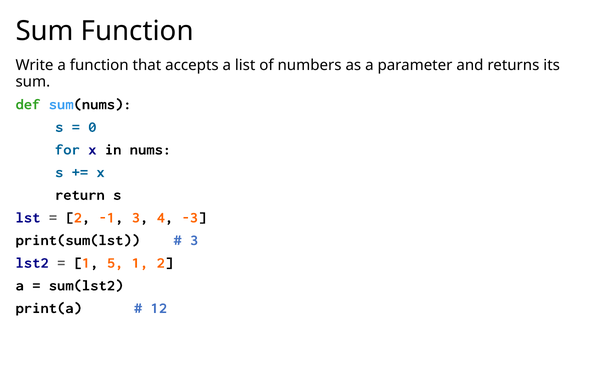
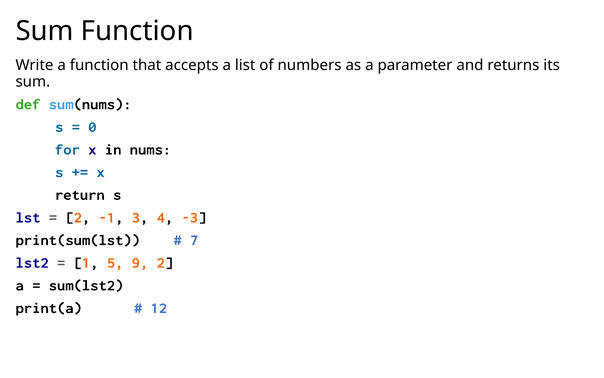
3: 3 -> 7 (194, 240)
5 1: 1 -> 9 (140, 262)
